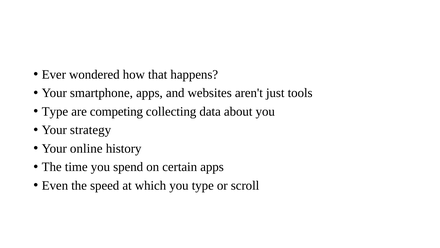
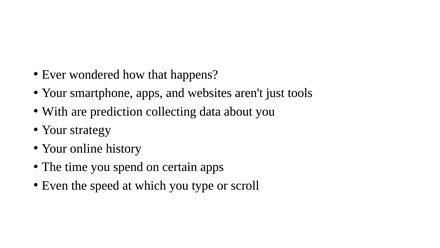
Type: Type -> With (55, 111)
competing: competing -> prediction (116, 111)
